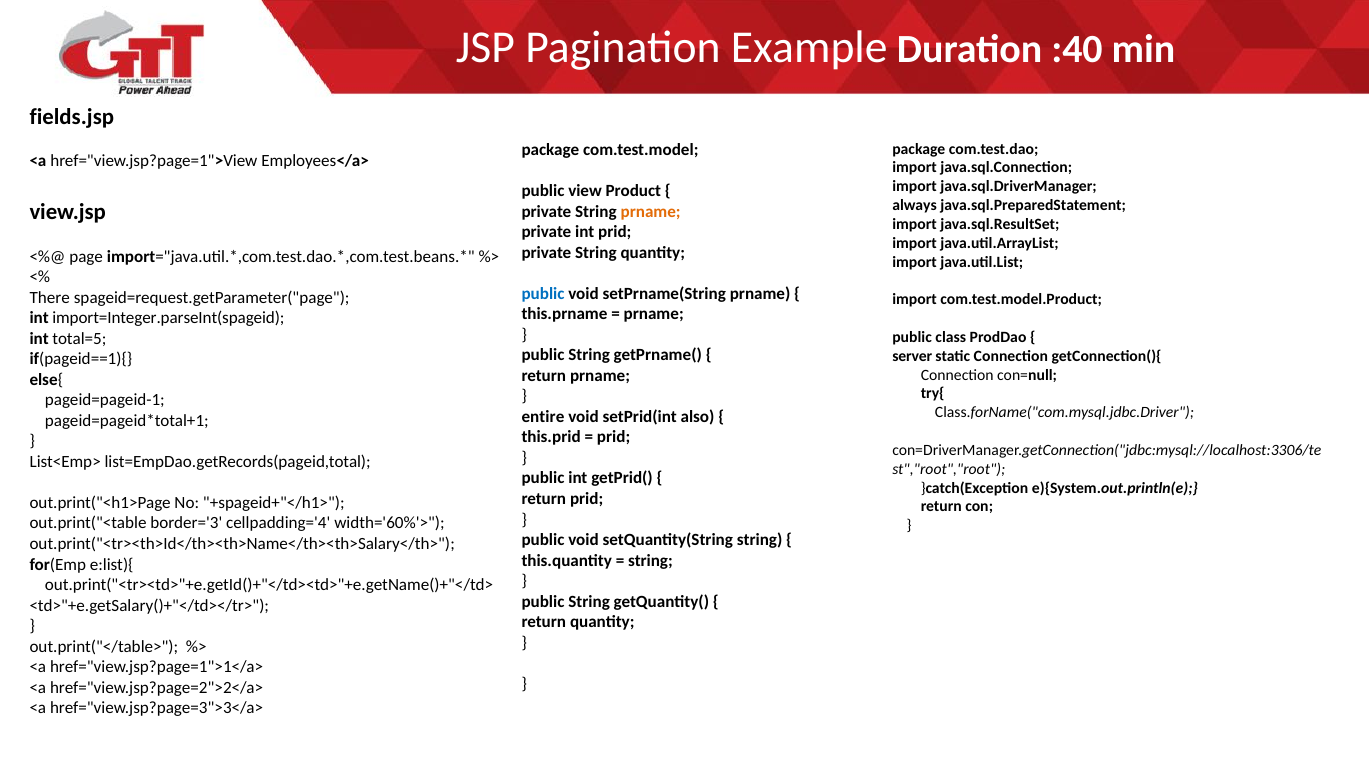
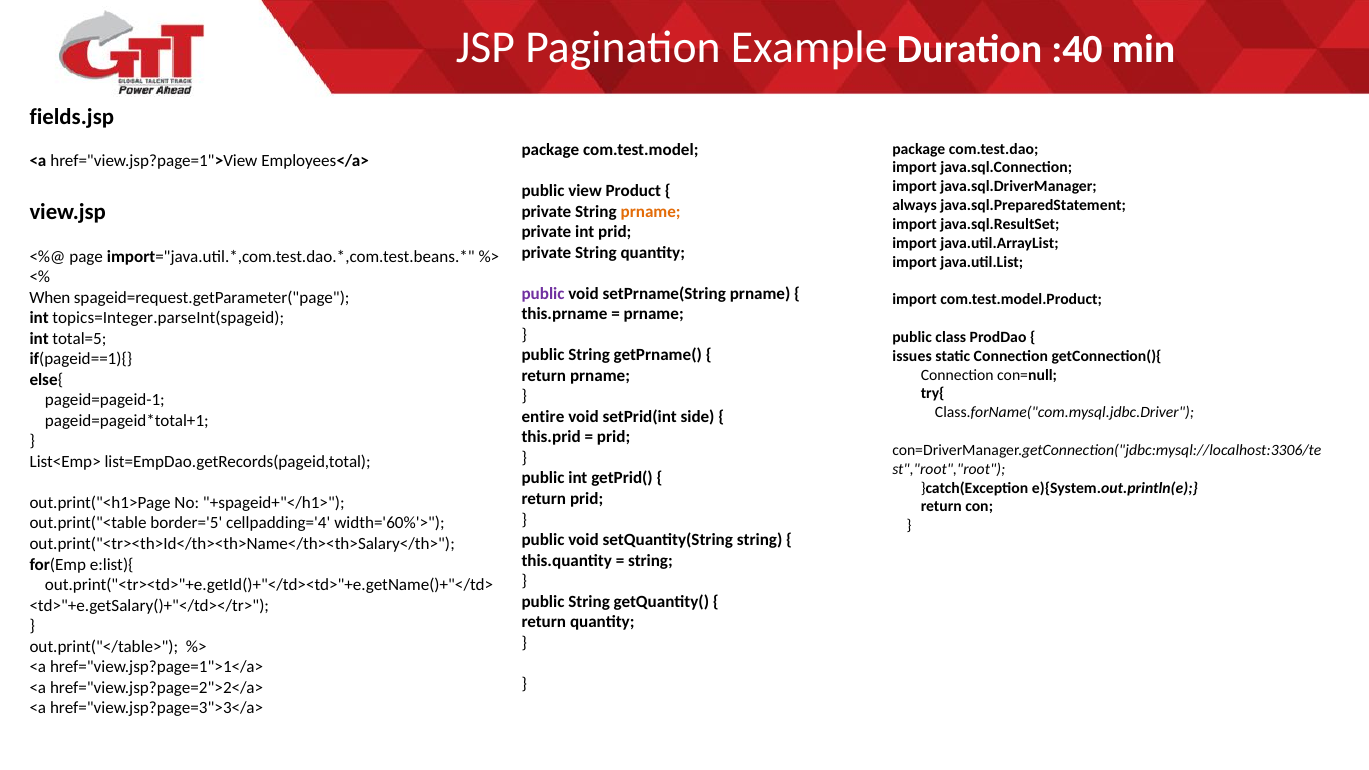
public colour: blue -> purple (543, 294)
There: There -> When (50, 297)
import=Integer.parseInt(spageid: import=Integer.parseInt(spageid -> topics=Integer.parseInt(spageid (168, 318)
server: server -> issues (912, 356)
also: also -> side (698, 417)
border='3: border='3 -> border='5 (186, 523)
